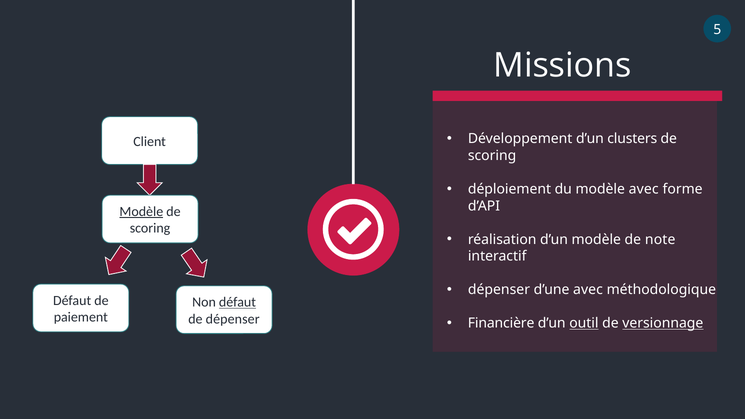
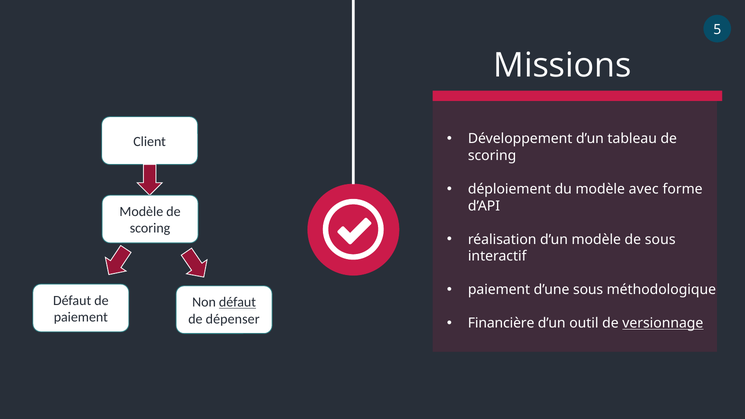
clusters: clusters -> tableau (632, 139)
Modèle underline: present -> none (141, 212)
de note: note -> sous (660, 239)
dépenser: dépenser -> paiement (499, 290)
d’une avec: avec -> sous (588, 290)
outil underline: present -> none (584, 323)
